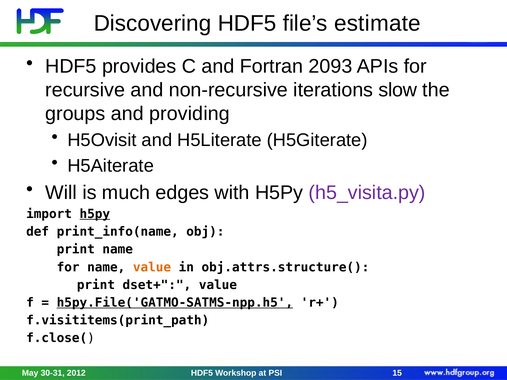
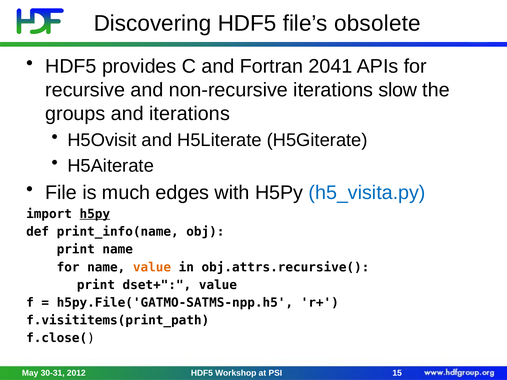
estimate: estimate -> obsolete (377, 24)
2093: 2093 -> 2041 (331, 66)
and providing: providing -> iterations (189, 114)
Will: Will -> File (61, 193)
h5_visita.py colour: purple -> blue (367, 193)
obj.attrs.structure(: obj.attrs.structure( -> obj.attrs.recursive( (285, 267)
h5py.File('GATMO-SATMS-npp.h5 underline: present -> none (175, 303)
